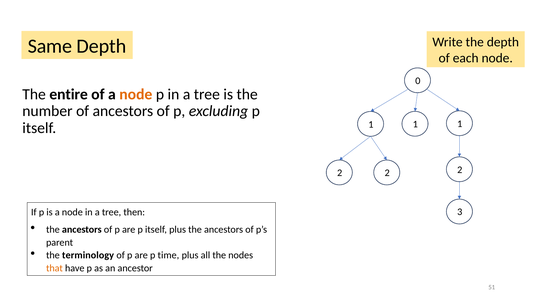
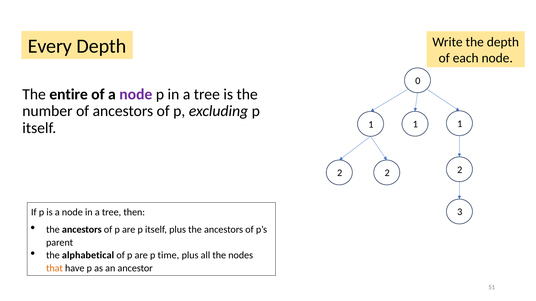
Same: Same -> Every (50, 46)
node colour: orange -> purple (136, 94)
terminology: terminology -> alphabetical (88, 256)
